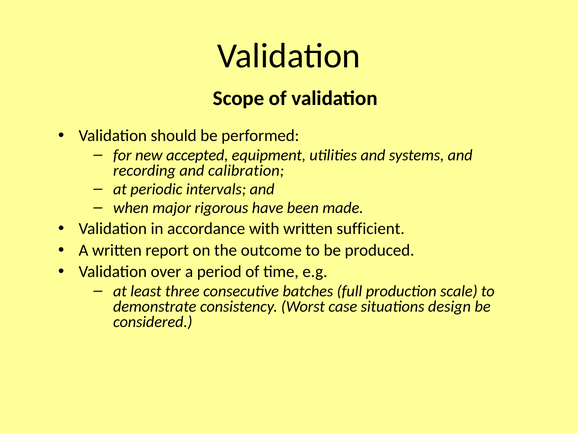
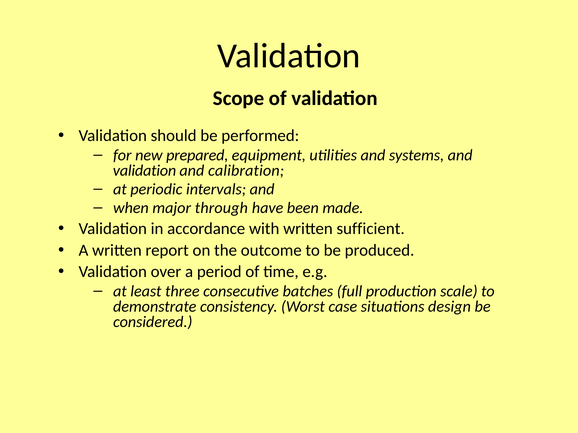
accepted: accepted -> prepared (197, 155)
recording: recording -> validation (145, 171)
rigorous: rigorous -> through (221, 208)
